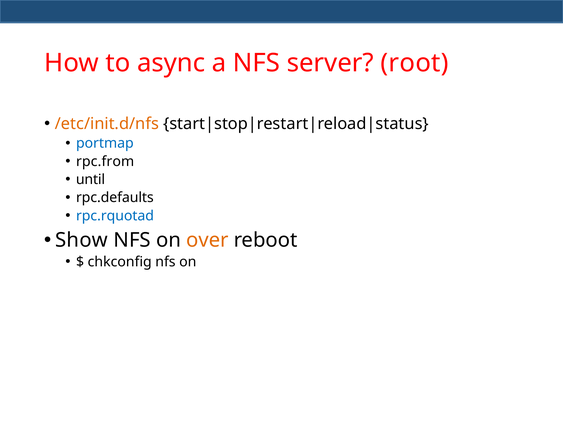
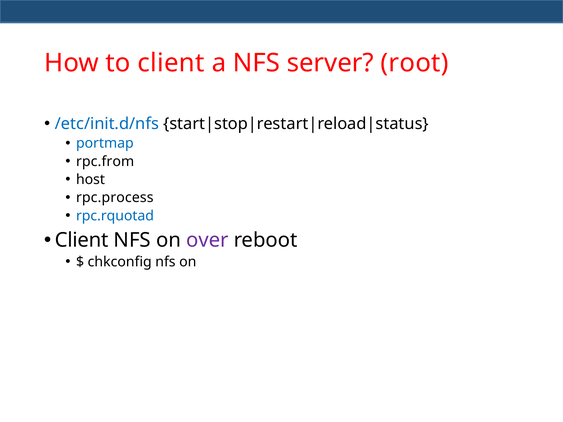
to async: async -> client (171, 63)
/etc/init.d/nfs colour: orange -> blue (107, 124)
until: until -> host (90, 180)
rpc.defaults: rpc.defaults -> rpc.process (115, 198)
Show: Show -> Client (82, 240)
over colour: orange -> purple (207, 240)
